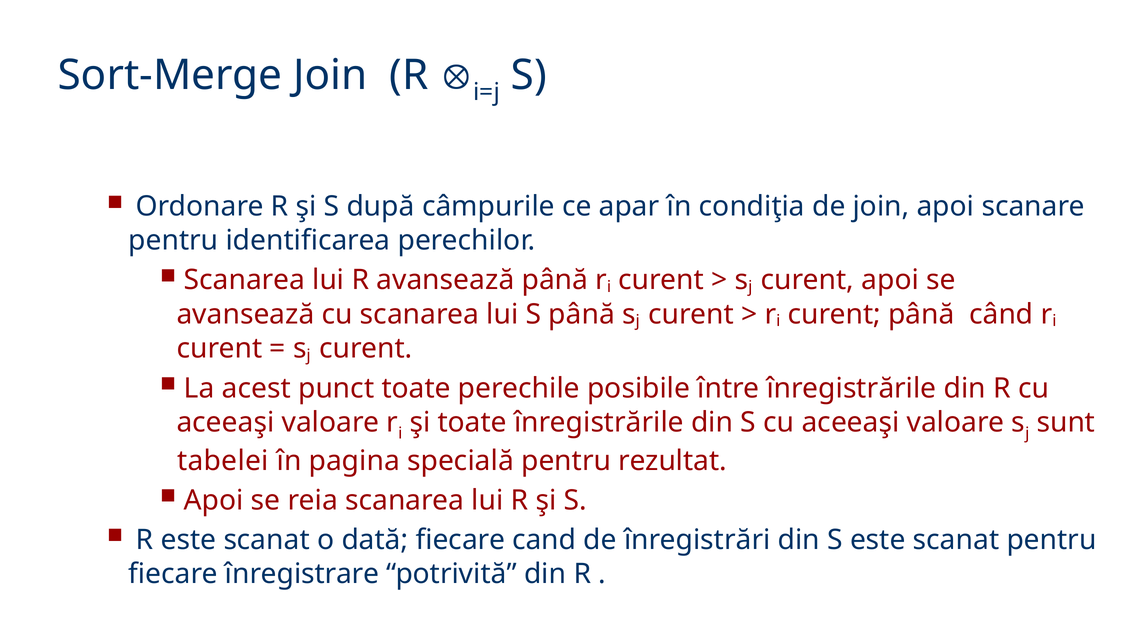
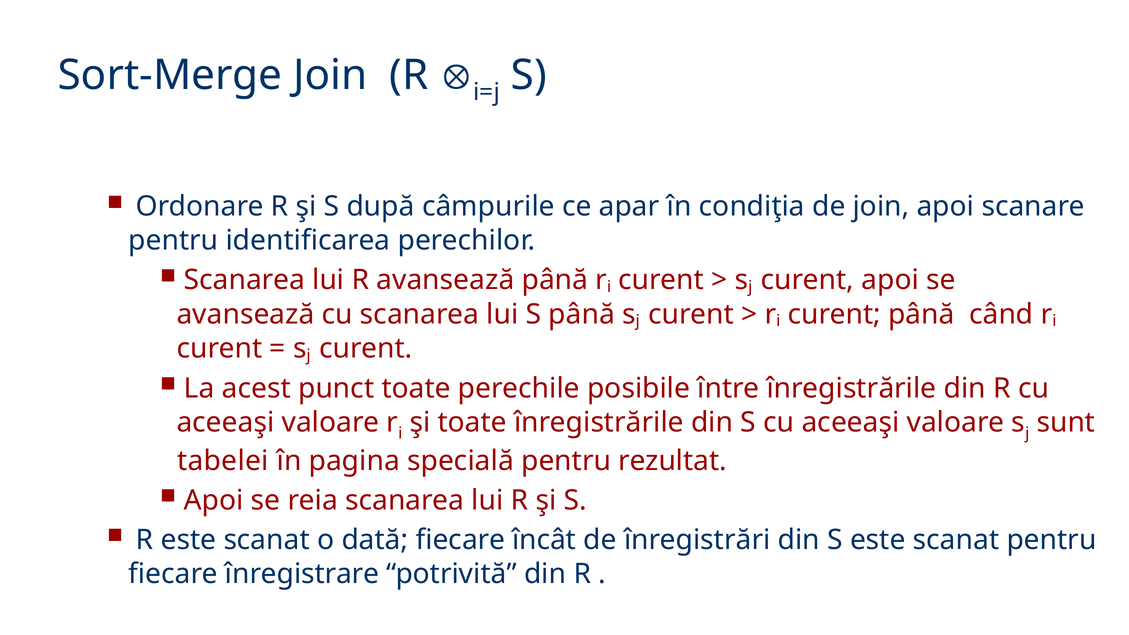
cand: cand -> încât (544, 540)
